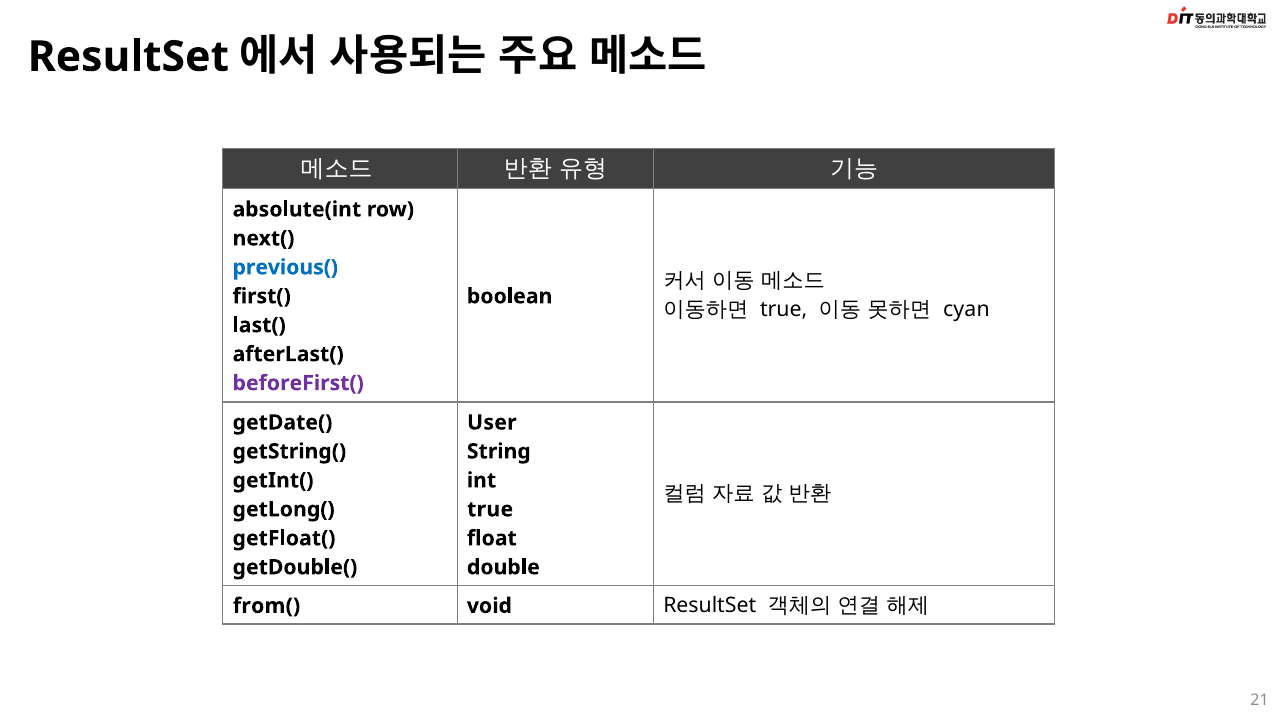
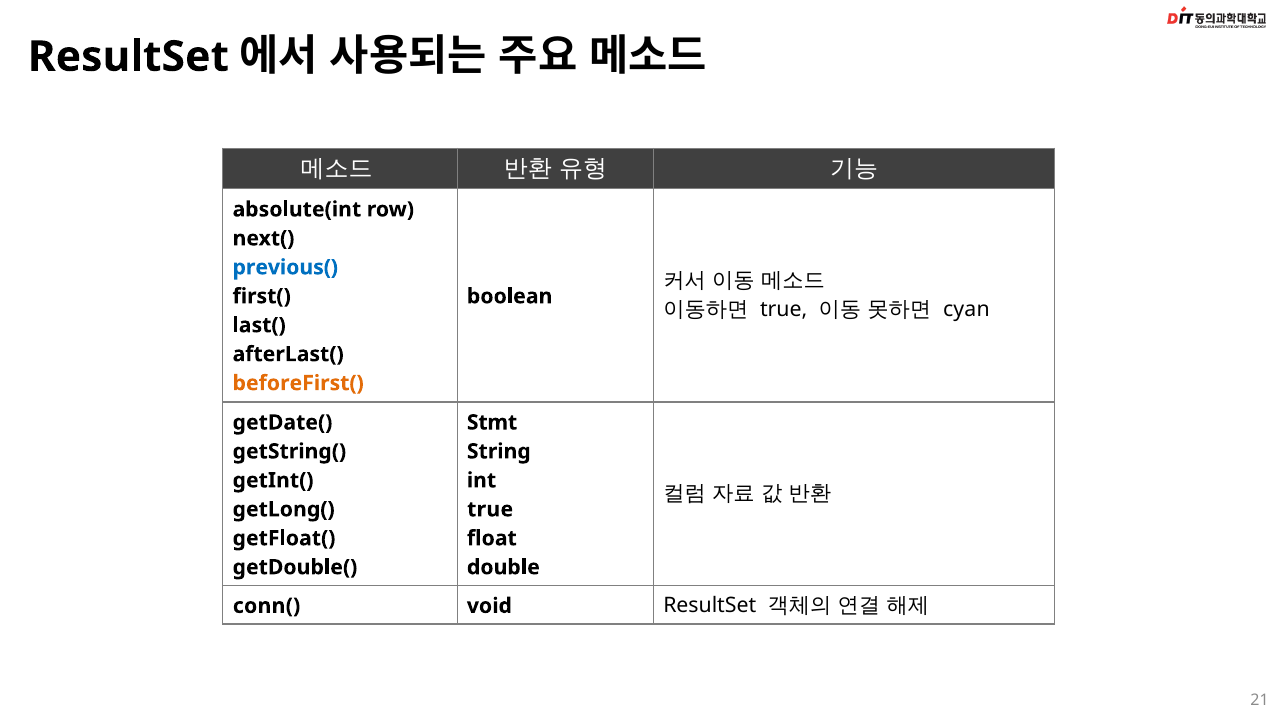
beforeFirst( colour: purple -> orange (298, 383)
User: User -> Stmt (492, 423)
from(: from( -> conn( (267, 606)
